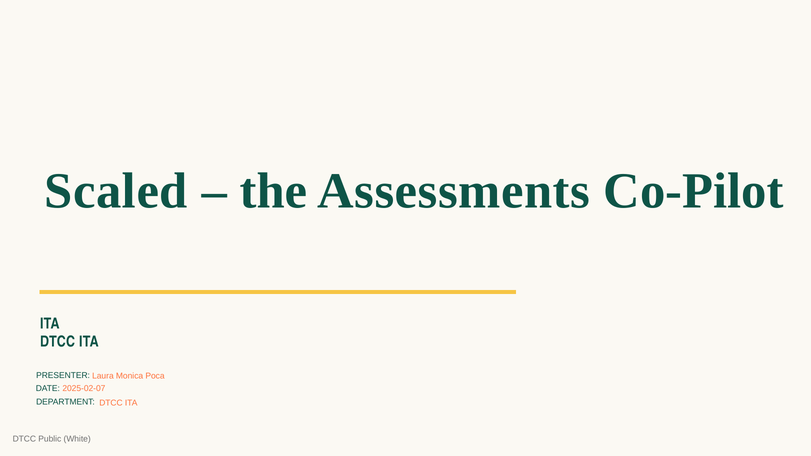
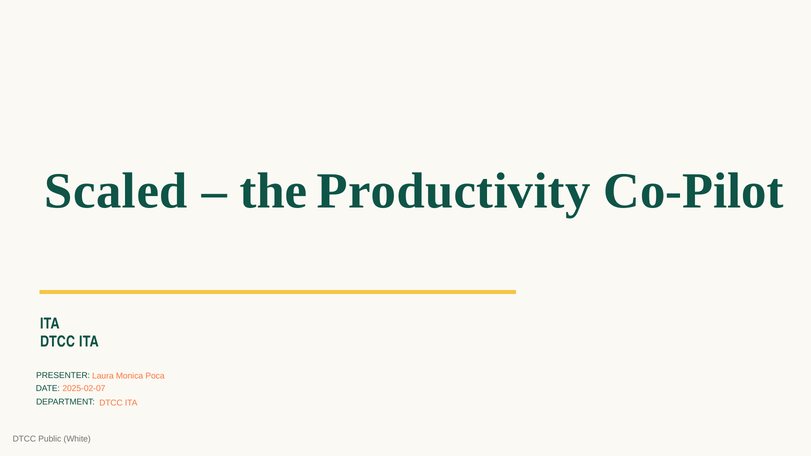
Assessments: Assessments -> Productivity (454, 191)
